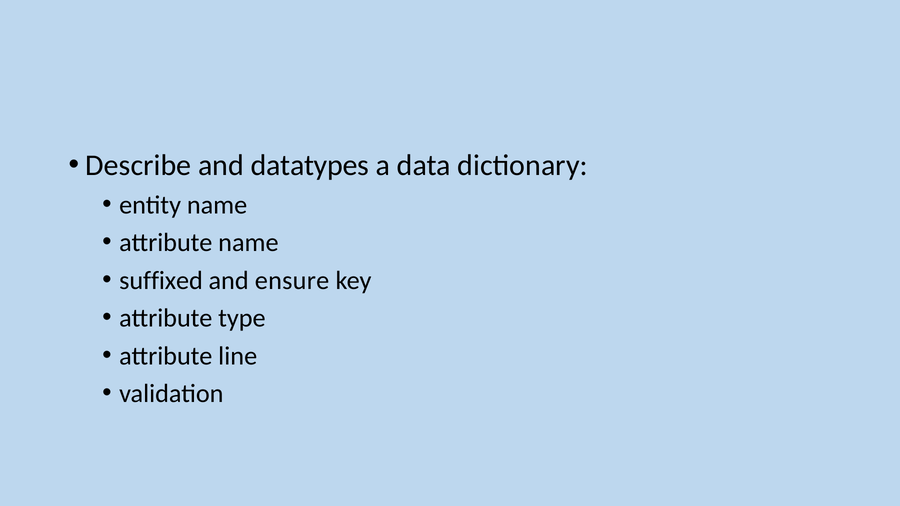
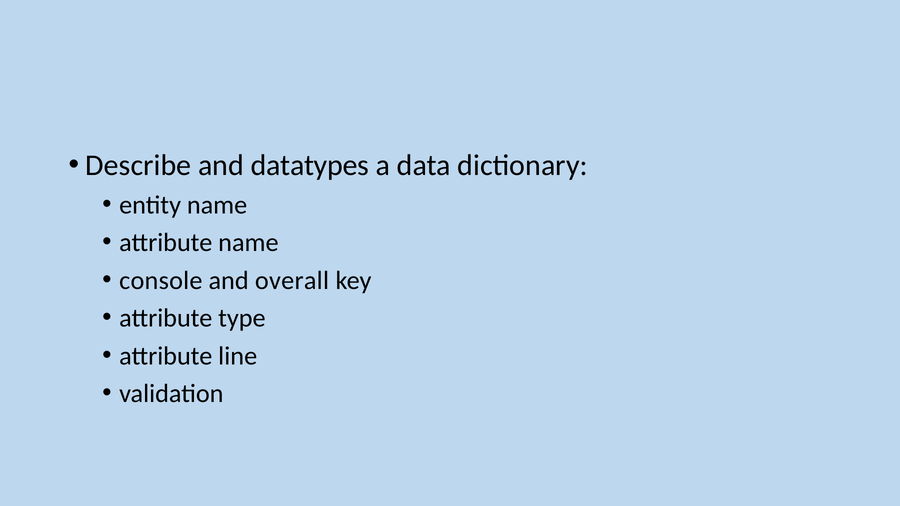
suffixed: suffixed -> console (161, 281)
ensure: ensure -> overall (292, 281)
